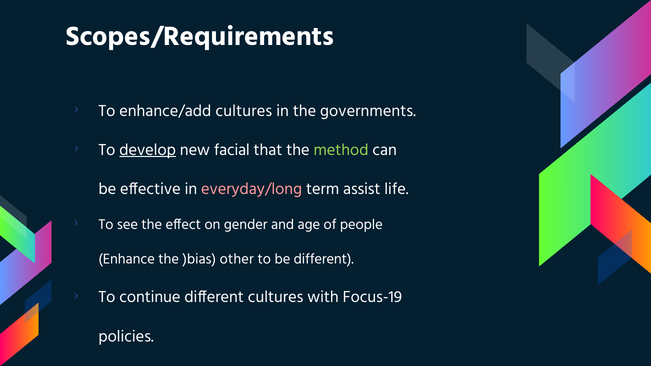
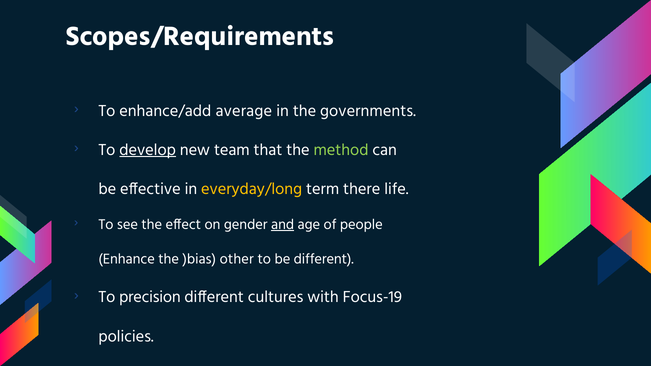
enhance/add cultures: cultures -> average (244, 111)
facial: facial -> team (232, 150)
everyday/long colour: pink -> yellow (252, 189)
assist: assist -> there (362, 189)
and underline: none -> present (283, 224)
continue: continue -> precision (150, 297)
